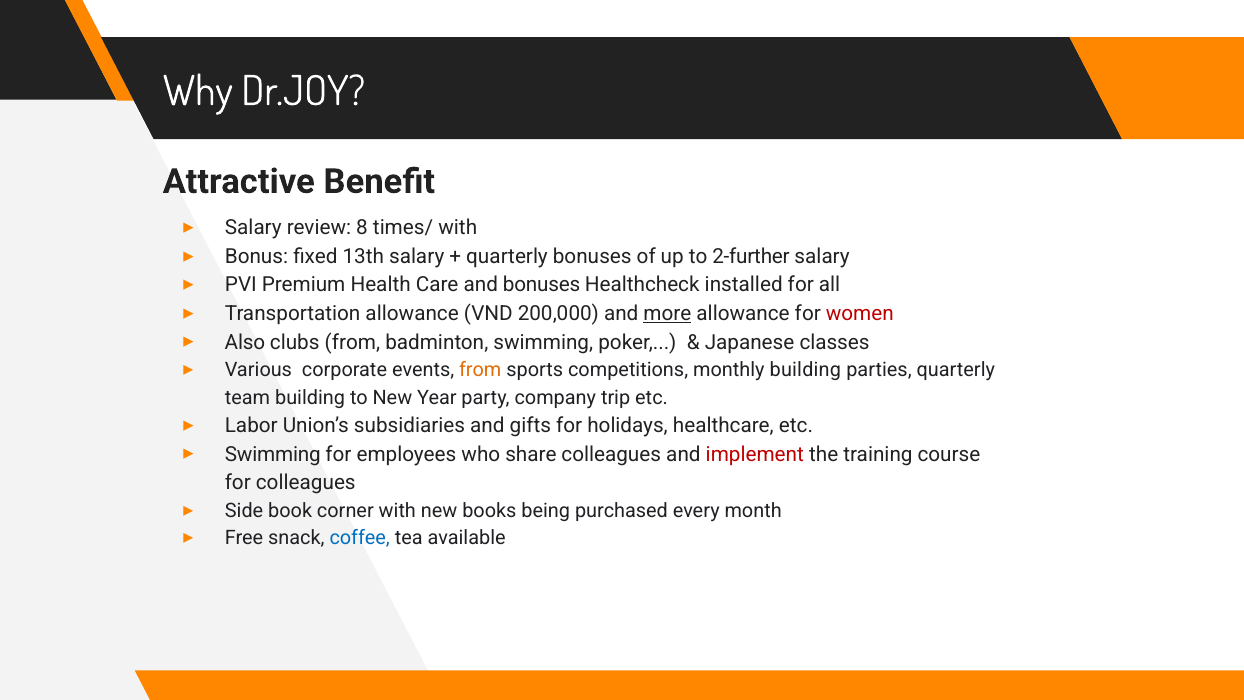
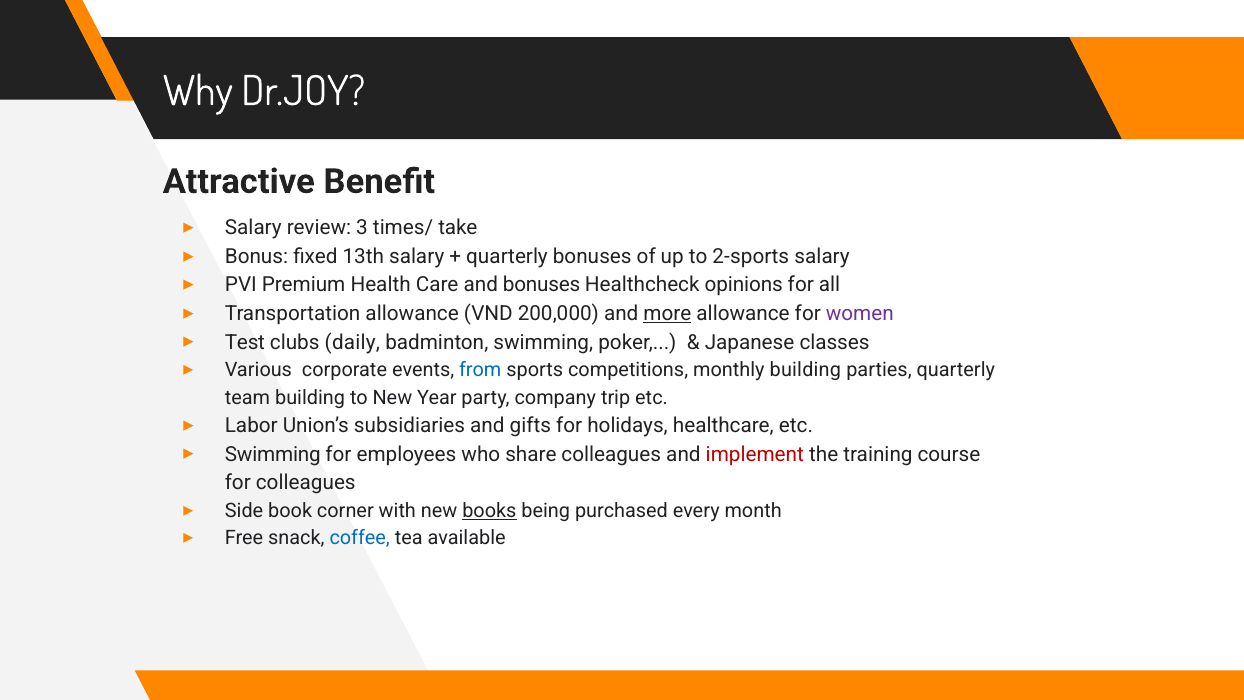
8: 8 -> 3 (362, 228)
times/ with: with -> take (458, 228)
2-further: 2-further -> 2-sports (751, 256)
installed: installed -> opinions (744, 285)
women colour: red -> purple (860, 314)
Also: Also -> Test (245, 342)
clubs from: from -> daily (352, 342)
from colour: orange -> blue (480, 370)
books underline: none -> present (489, 511)
